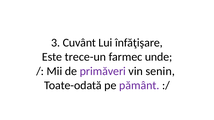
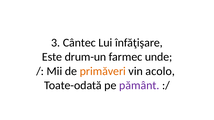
Cuvânt: Cuvânt -> Cântec (79, 43)
trece-un: trece-un -> drum-un (85, 57)
primăveri colour: purple -> orange (103, 71)
senin: senin -> acolo (160, 71)
